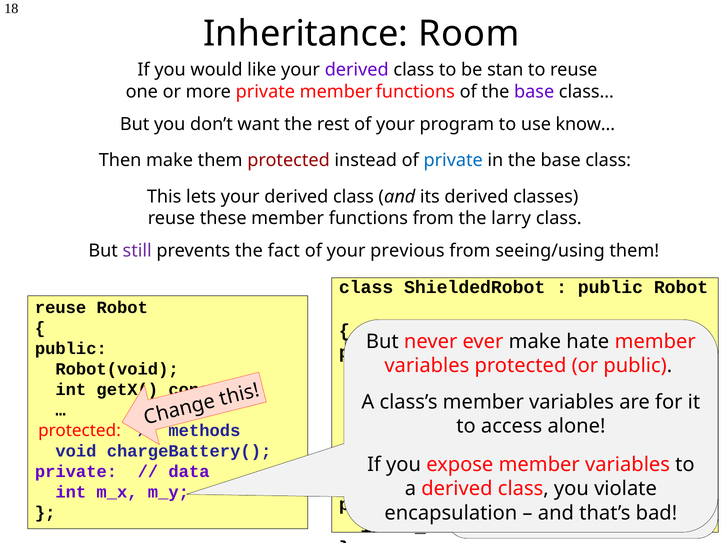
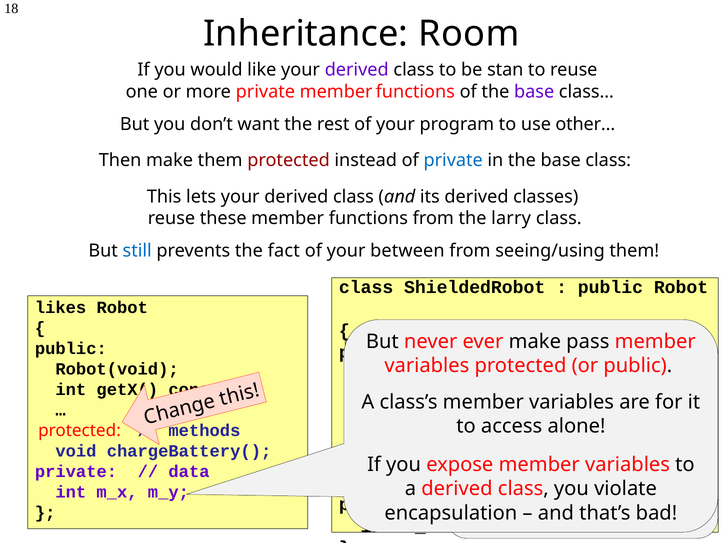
know…: know… -> other… (585, 124)
still colour: purple -> blue (137, 251)
previous: previous -> between (407, 251)
reuse: reuse -> likes (61, 307)
hate: hate -> pass (588, 342)
